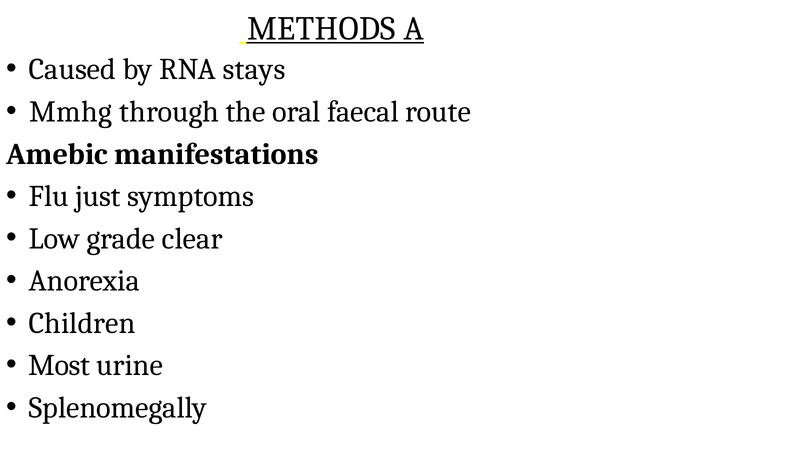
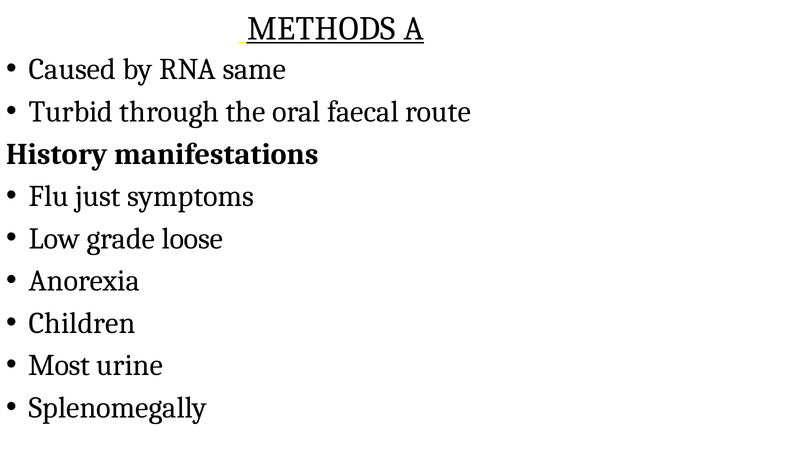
stays: stays -> same (254, 70)
Mmhg: Mmhg -> Turbid (71, 112)
Amebic: Amebic -> History (57, 154)
clear: clear -> loose (192, 239)
